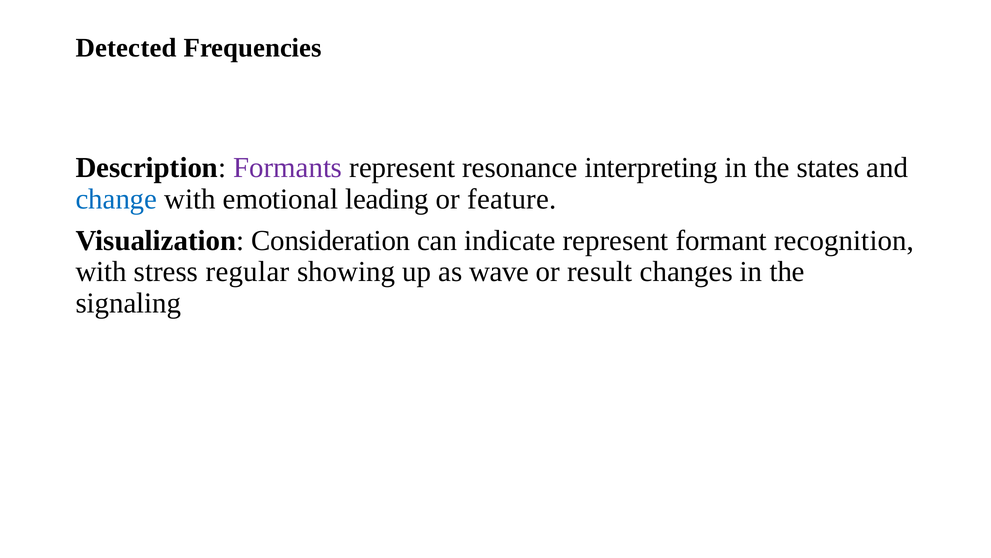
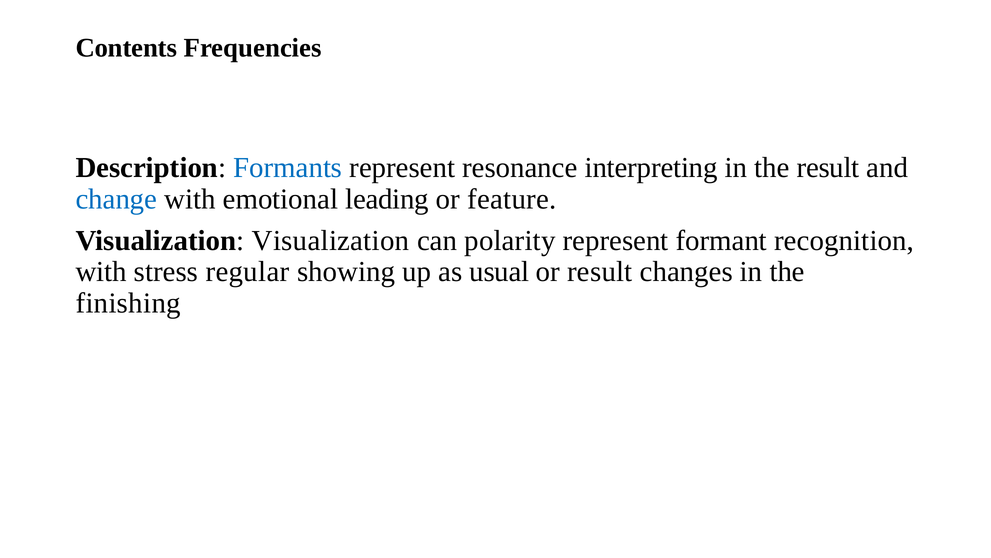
Detected: Detected -> Contents (126, 48)
Formants colour: purple -> blue (288, 168)
the states: states -> result (828, 168)
Visualization Consideration: Consideration -> Visualization (331, 240)
indicate: indicate -> polarity (510, 240)
wave: wave -> usual (499, 272)
signaling: signaling -> finishing (128, 303)
